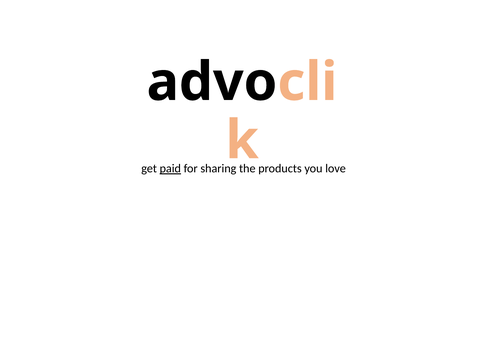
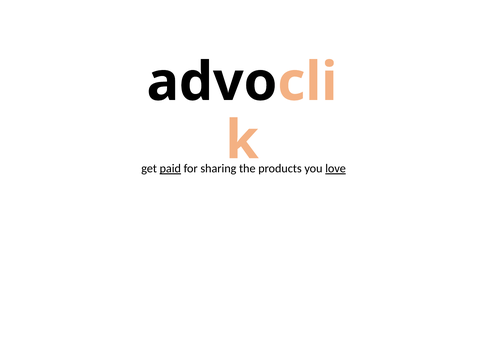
love underline: none -> present (336, 168)
